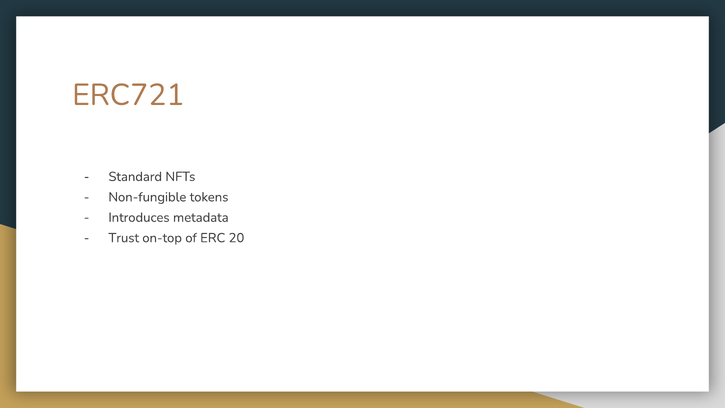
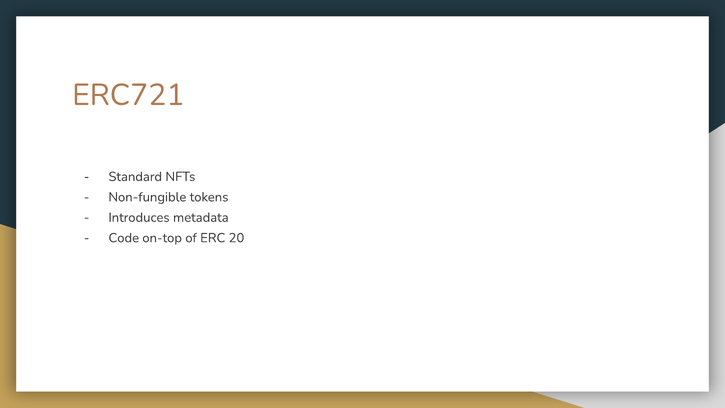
Trust: Trust -> Code (124, 238)
